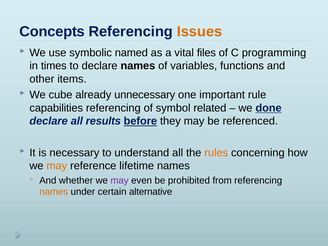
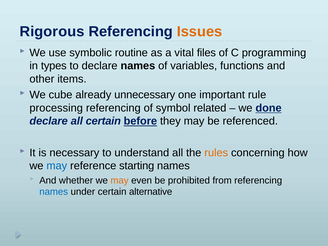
Concepts: Concepts -> Rigorous (52, 32)
named: named -> routine (131, 53)
times: times -> types (54, 66)
capabilities: capabilities -> processing (56, 108)
all results: results -> certain (103, 121)
may colour: orange -> blue (57, 166)
lifetime: lifetime -> starting (137, 166)
may colour: purple -> orange (120, 180)
names colour: orange -> blue (54, 192)
